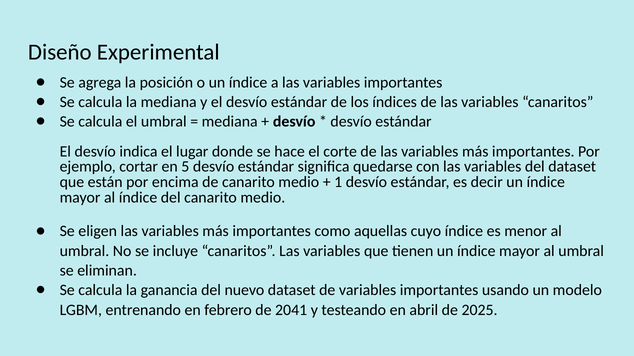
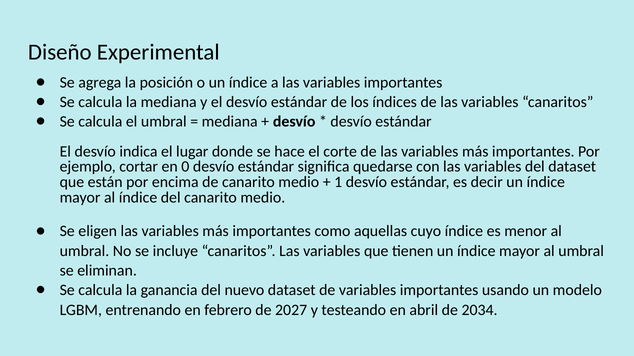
5: 5 -> 0 (185, 167)
2041: 2041 -> 2027 (291, 310)
2025: 2025 -> 2034 (480, 310)
